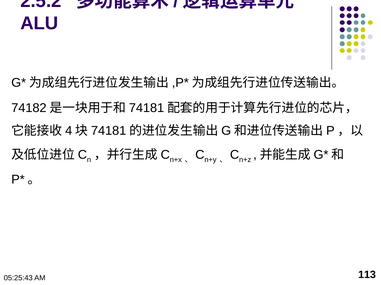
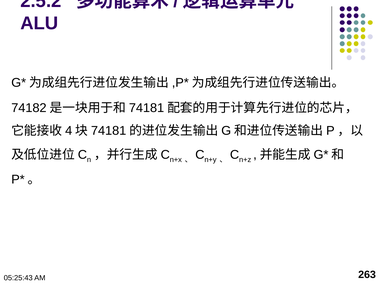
113: 113 -> 263 (367, 275)
